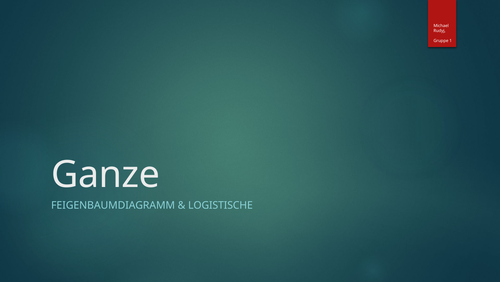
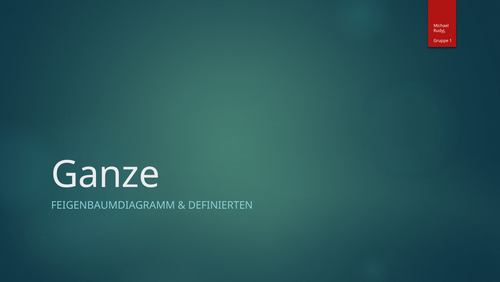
LOGISTISCHE: LOGISTISCHE -> DEFINIERTEN (220, 205)
